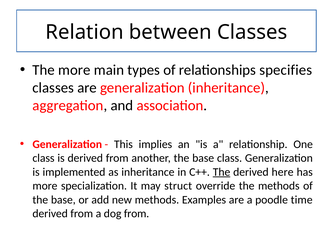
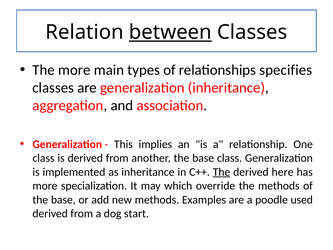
between underline: none -> present (170, 32)
struct: struct -> which (178, 186)
time: time -> used (302, 199)
dog from: from -> start (136, 213)
